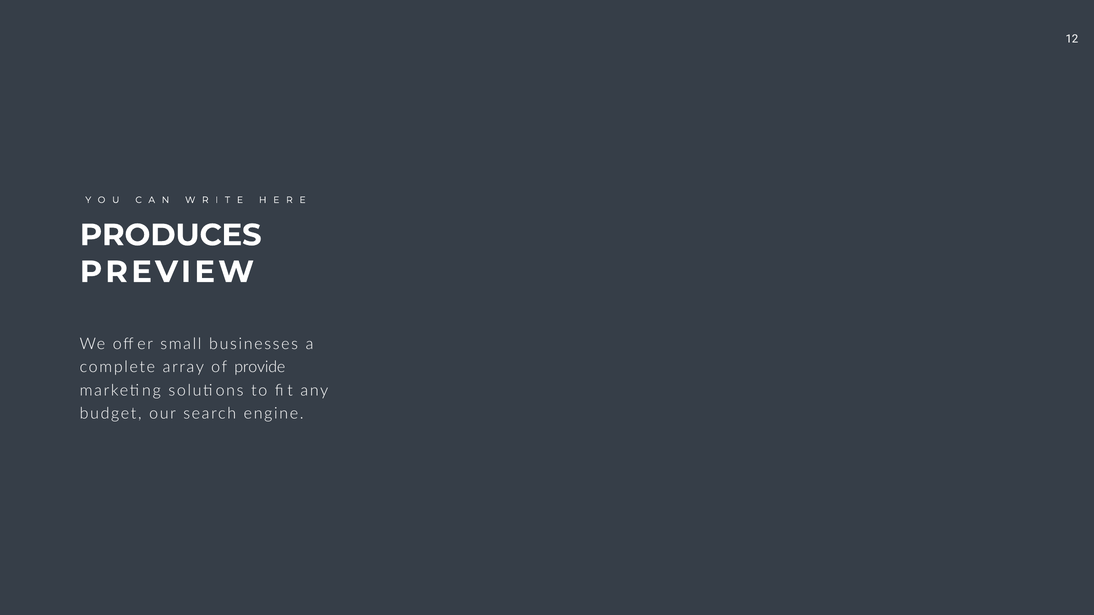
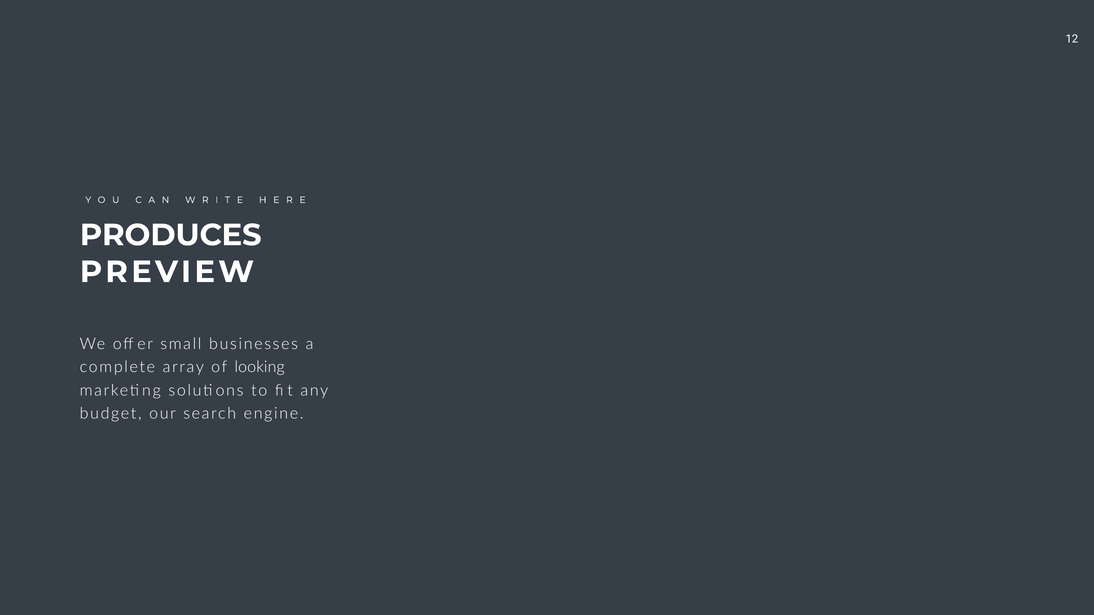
provide: provide -> looking (260, 368)
